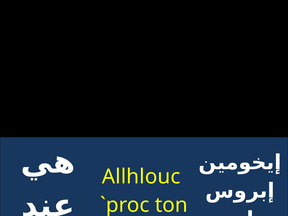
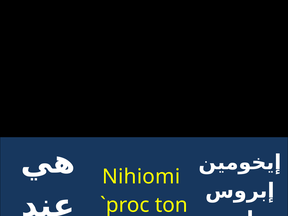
Allhlouc: Allhlouc -> Nihiomi (141, 177)
